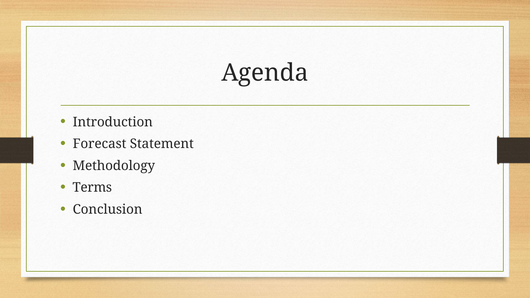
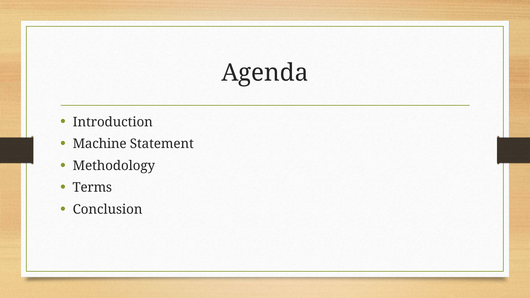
Forecast: Forecast -> Machine (100, 144)
